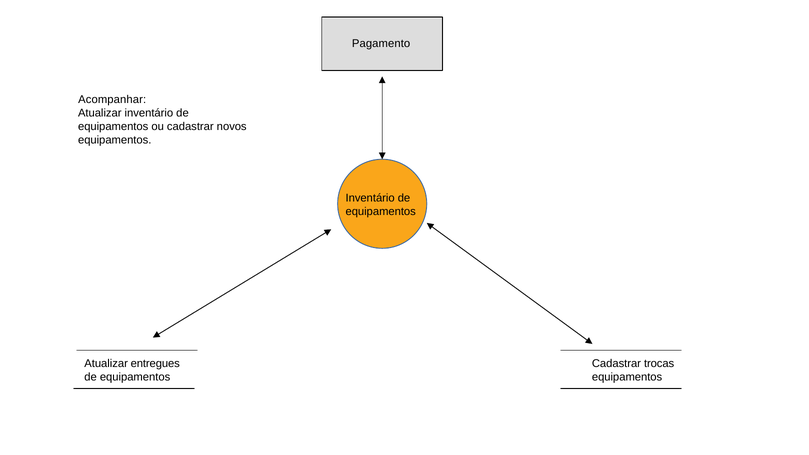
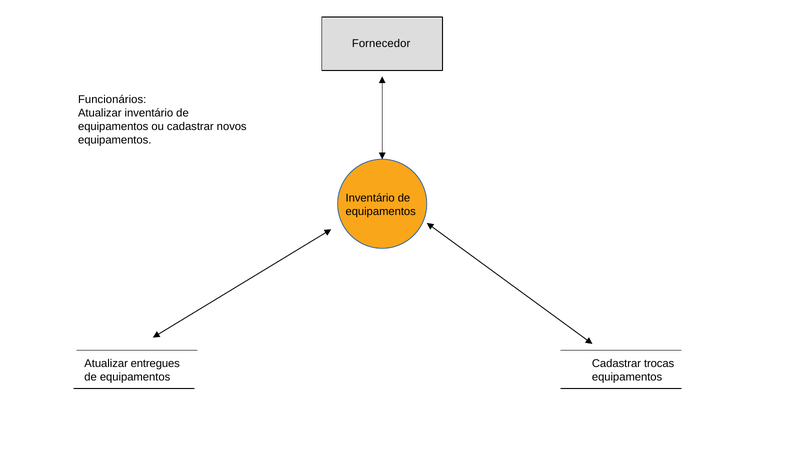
Pagamento: Pagamento -> Fornecedor (381, 43)
Acompanhar: Acompanhar -> Funcionários (112, 99)
